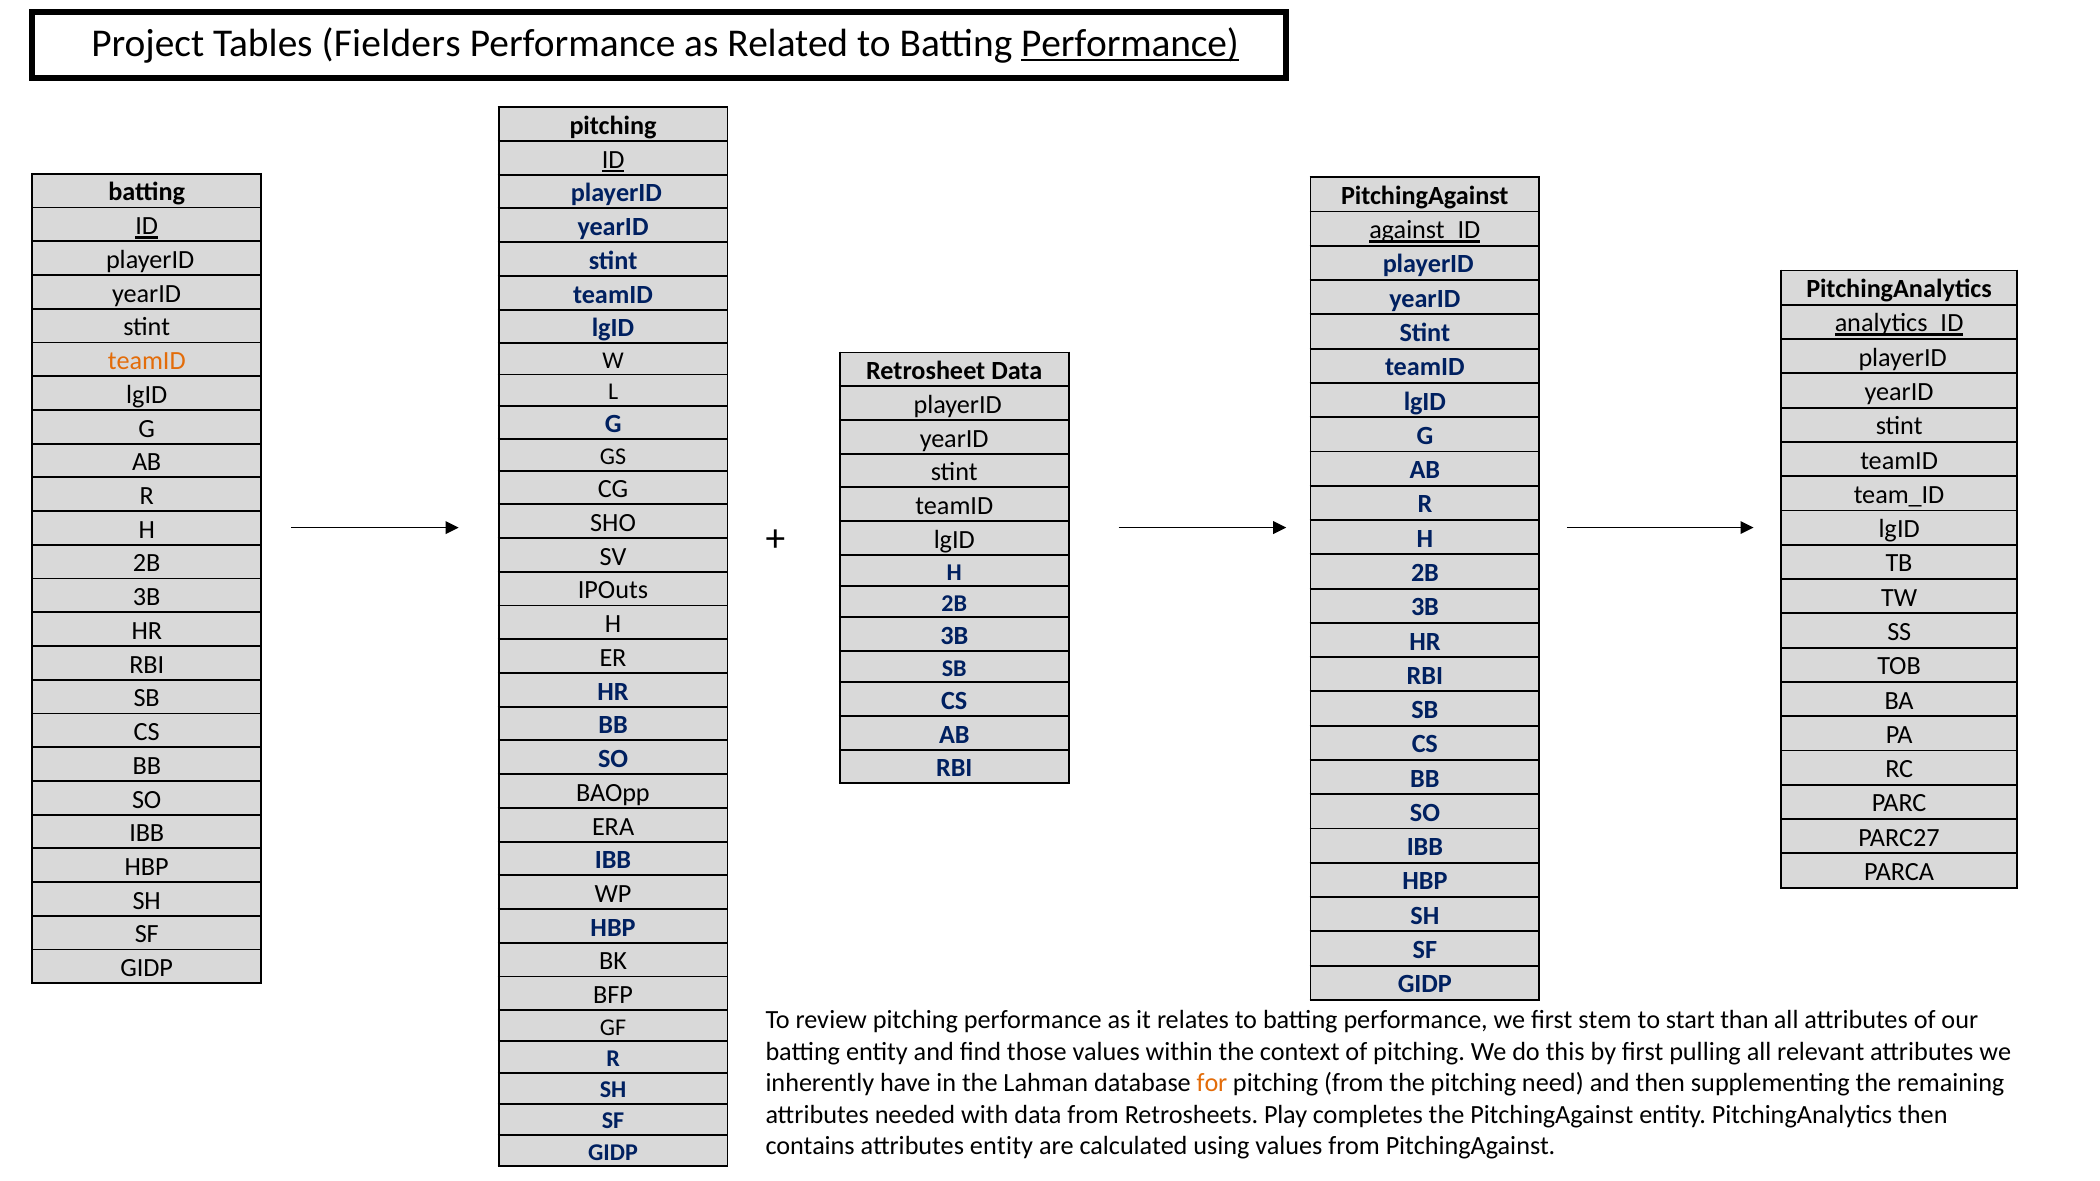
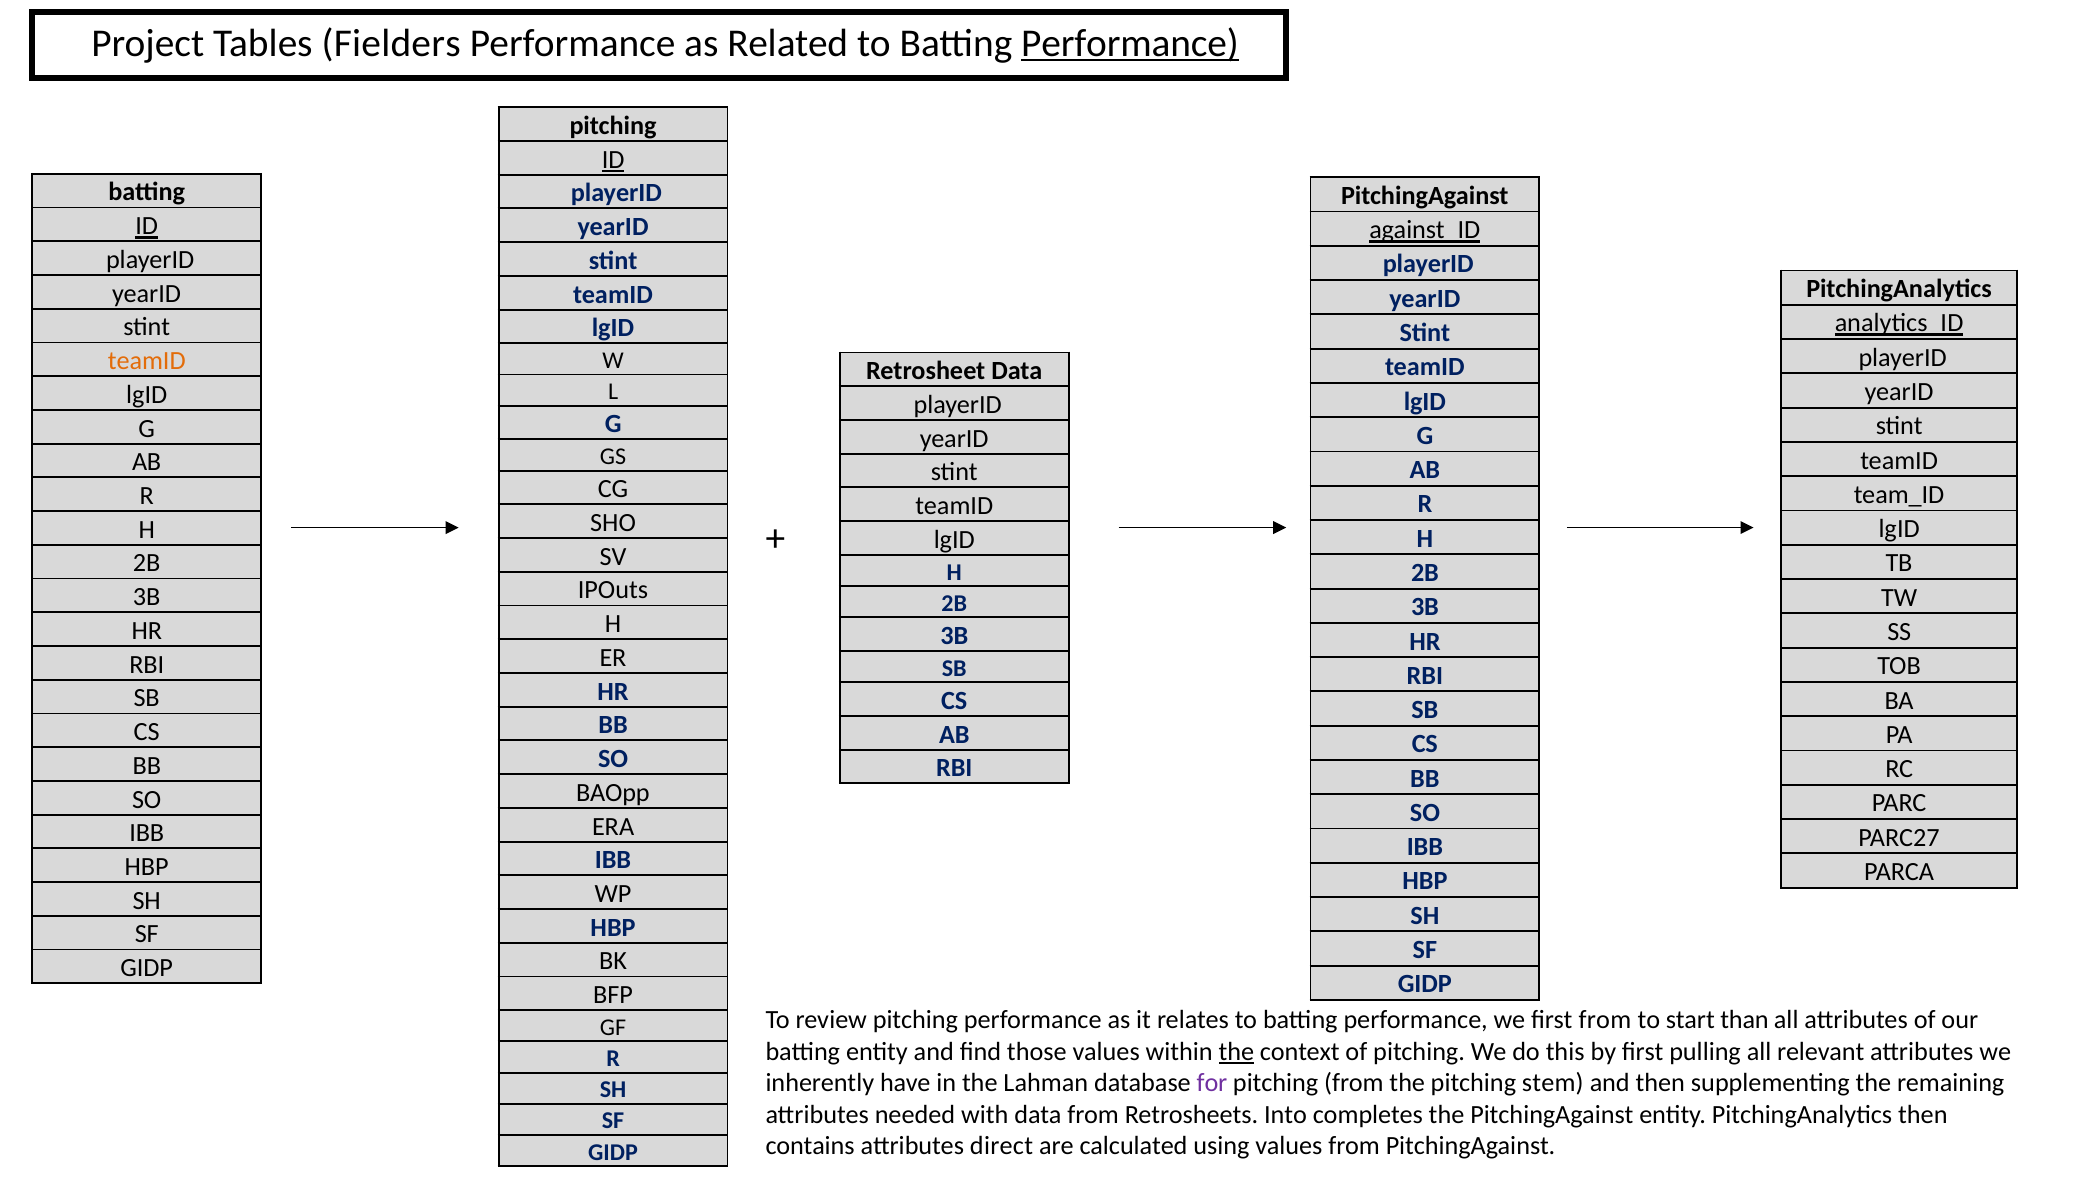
first stem: stem -> from (1605, 1021)
the underline: none -> present (1236, 1052)
for colour: orange -> purple (1212, 1084)
need: need -> stem (1553, 1084)
Play: Play -> Into (1286, 1115)
attributes entity: entity -> direct (1002, 1147)
